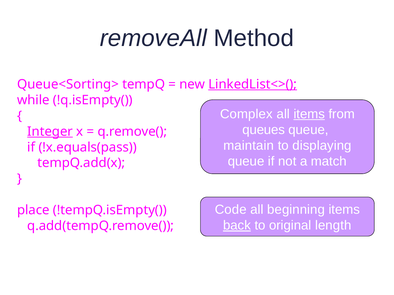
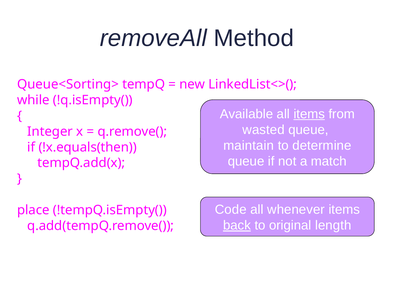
LinkedList<>( underline: present -> none (253, 84)
Complex: Complex -> Available (246, 114)
queues: queues -> wasted (264, 130)
Integer underline: present -> none (50, 132)
displaying: displaying -> determine (322, 146)
!x.equals(pass: !x.equals(pass -> !x.equals(then (88, 147)
beginning: beginning -> whenever (296, 210)
